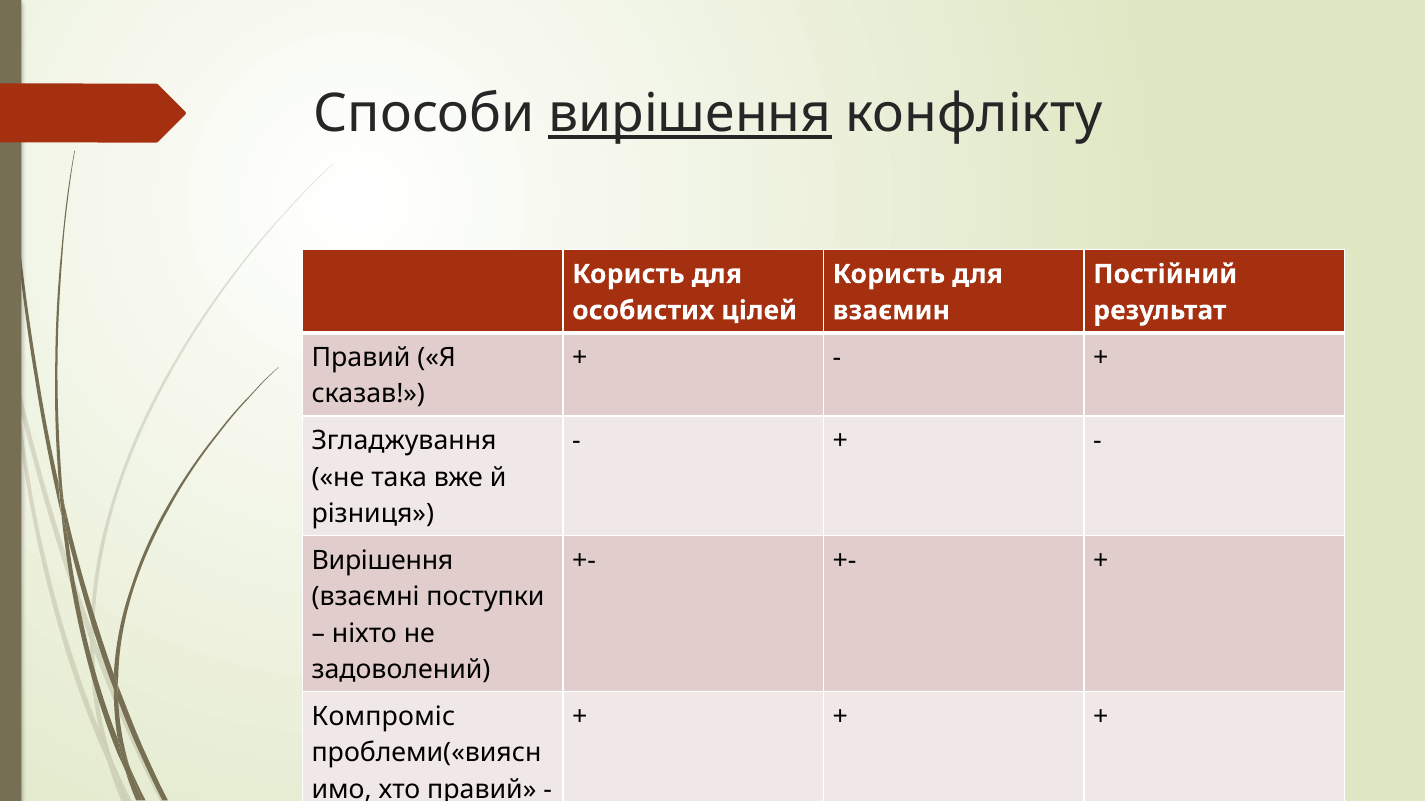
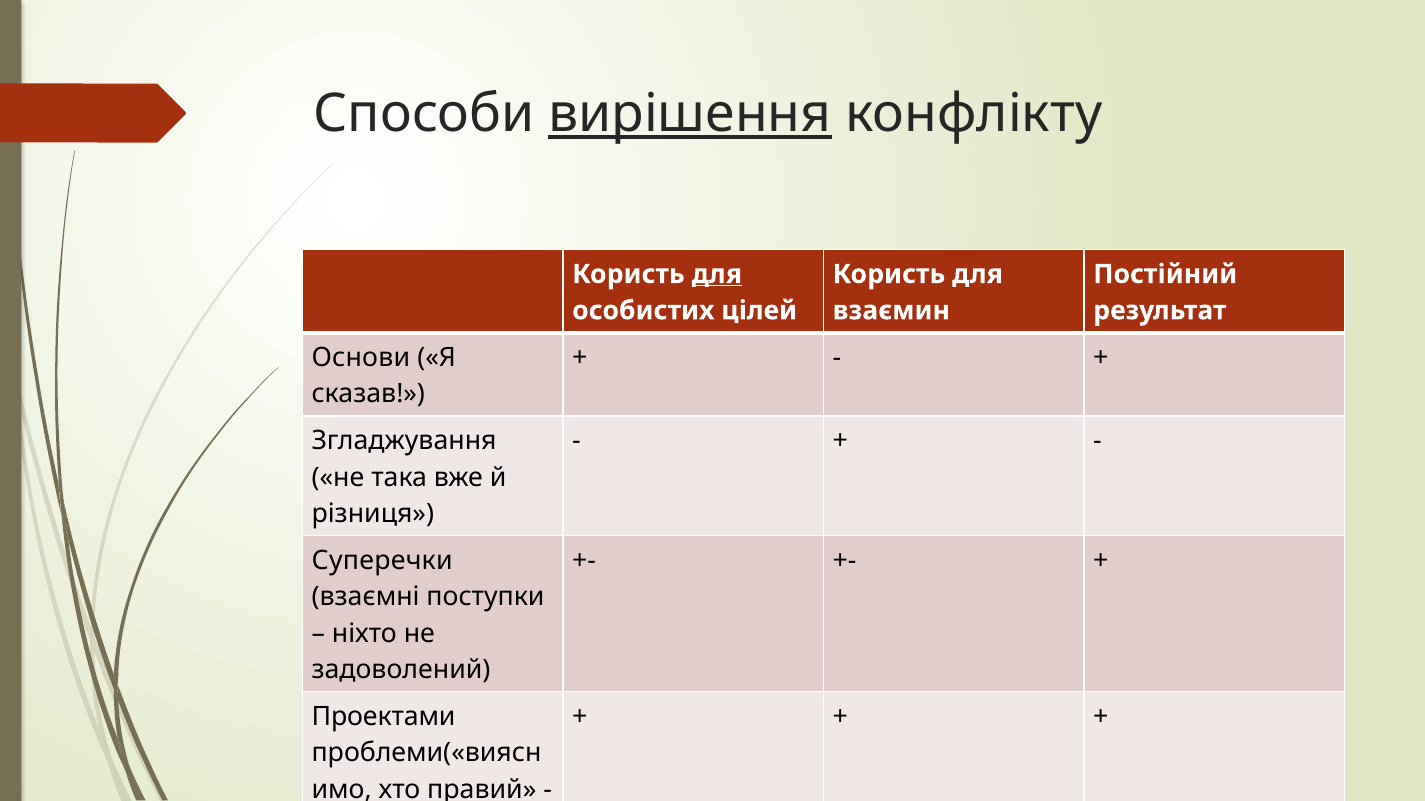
для underline: none -> present (717, 274)
Правий: Правий -> Основи (361, 358)
Вирішення: Вирішення -> Суперечки (382, 561)
Компроміс: Компроміс -> Проектами (384, 717)
